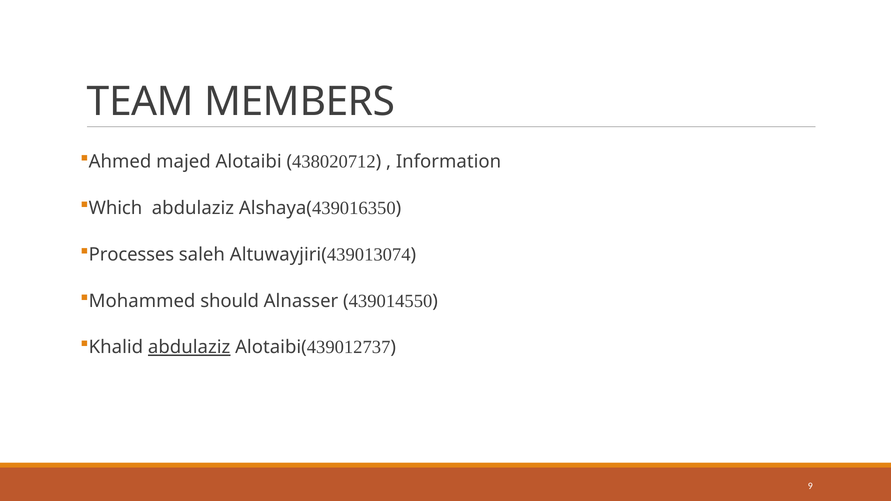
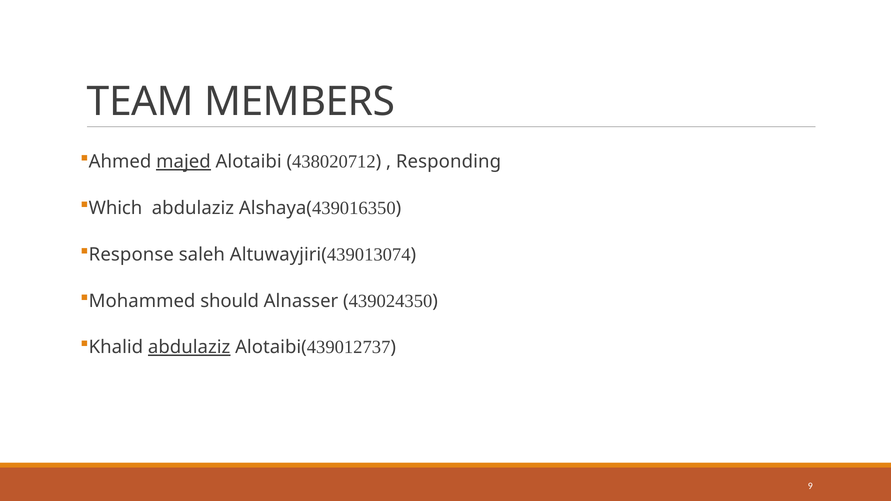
majed underline: none -> present (183, 162)
Information: Information -> Responding (448, 162)
Processes: Processes -> Response (131, 255)
439014550: 439014550 -> 439024350 (391, 301)
